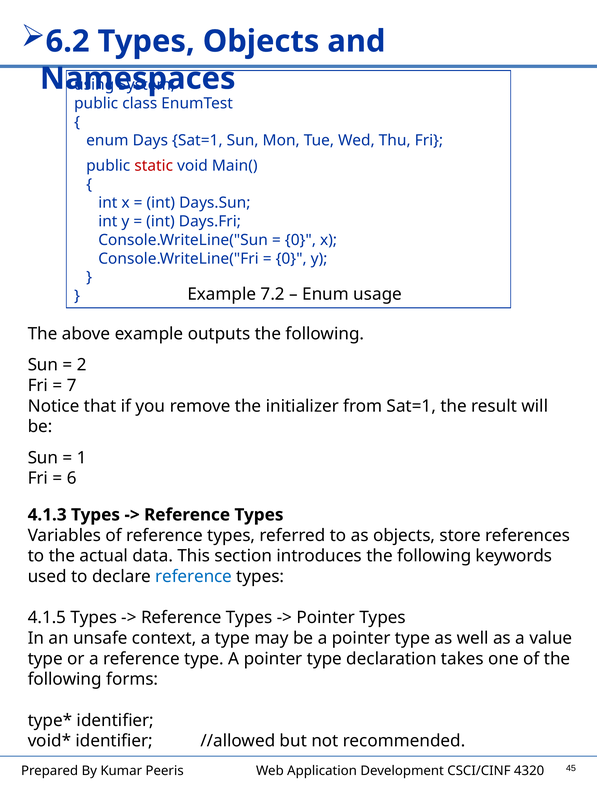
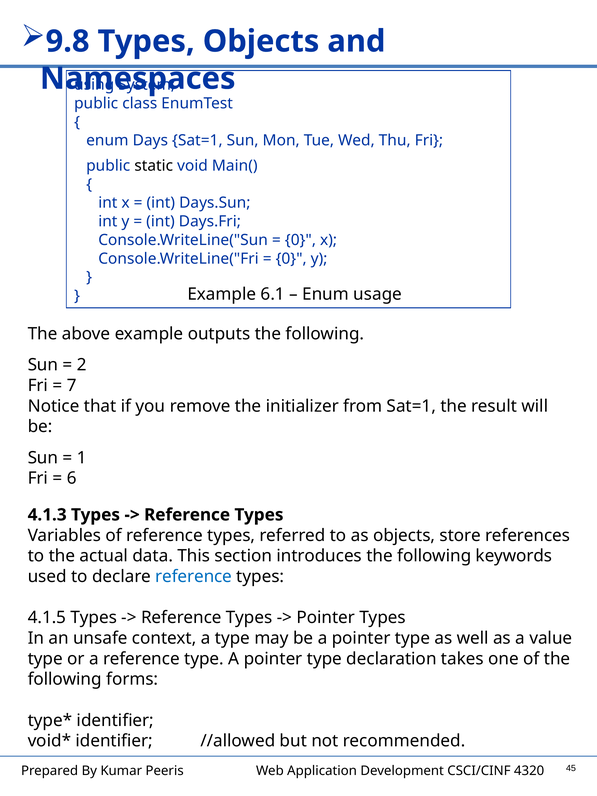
6.2: 6.2 -> 9.8 (68, 41)
static colour: red -> black (154, 166)
7.2: 7.2 -> 6.1 (273, 294)
